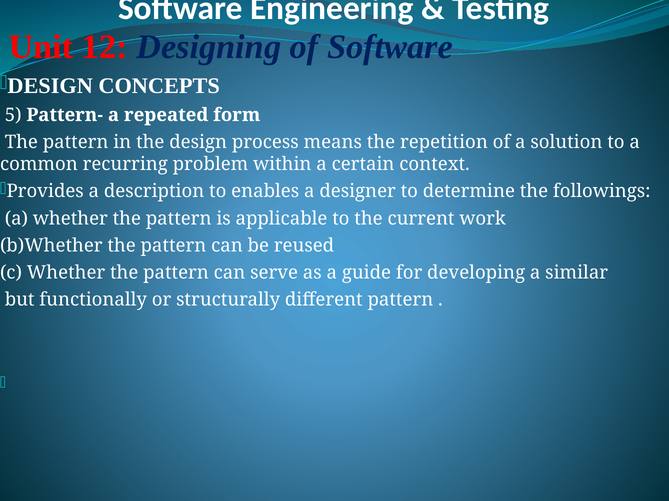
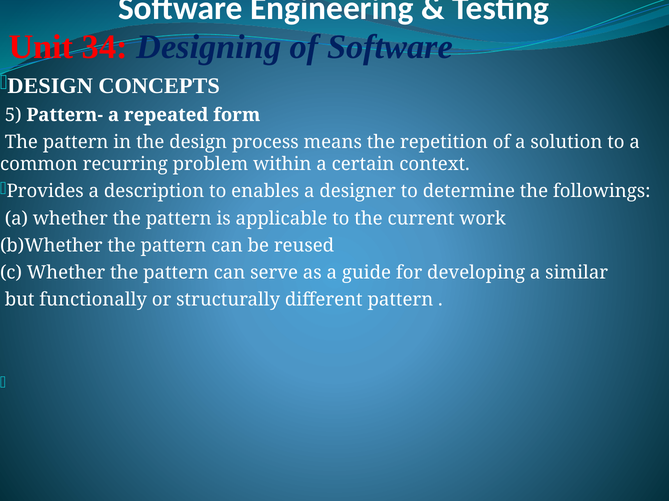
12: 12 -> 34 (105, 47)
